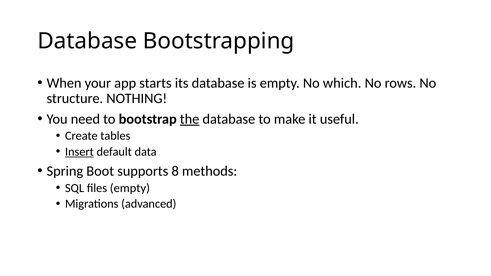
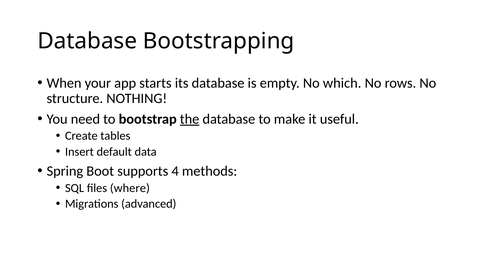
Insert underline: present -> none (79, 152)
8: 8 -> 4 (175, 171)
files empty: empty -> where (130, 188)
